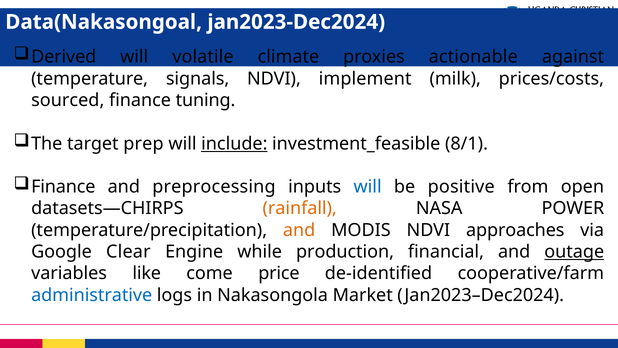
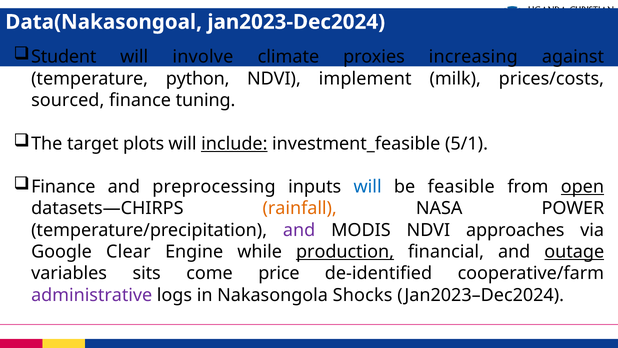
Derived: Derived -> Student (64, 57)
volatile: volatile -> involve (203, 57)
actionable: actionable -> increasing (473, 57)
signals: signals -> python (198, 78)
prep: prep -> plots (144, 143)
8/1: 8/1 -> 5/1 (467, 143)
positive: positive -> feasible (461, 187)
open underline: none -> present (582, 187)
and colour: orange -> purple (299, 230)
production underline: none -> present (345, 252)
like: like -> sits (147, 273)
administrative colour: blue -> purple (92, 295)
Market: Market -> Shocks (363, 295)
